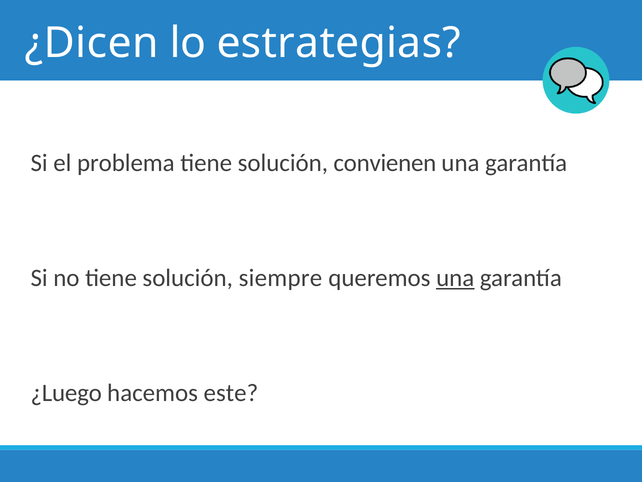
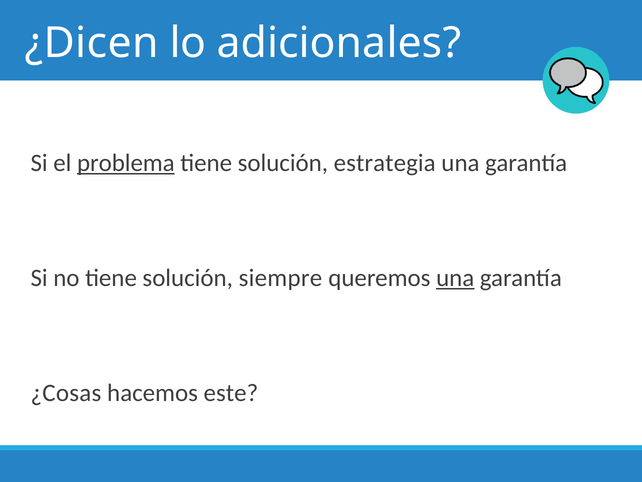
estrategias: estrategias -> adicionales (339, 43)
problema underline: none -> present (126, 163)
convienen: convienen -> estrategia (385, 163)
¿Luego: ¿Luego -> ¿Cosas (66, 393)
